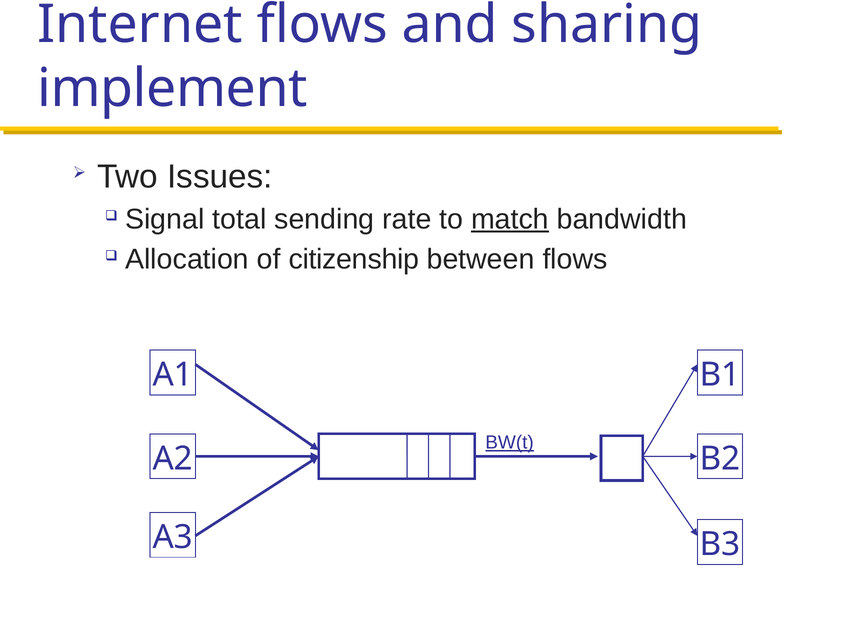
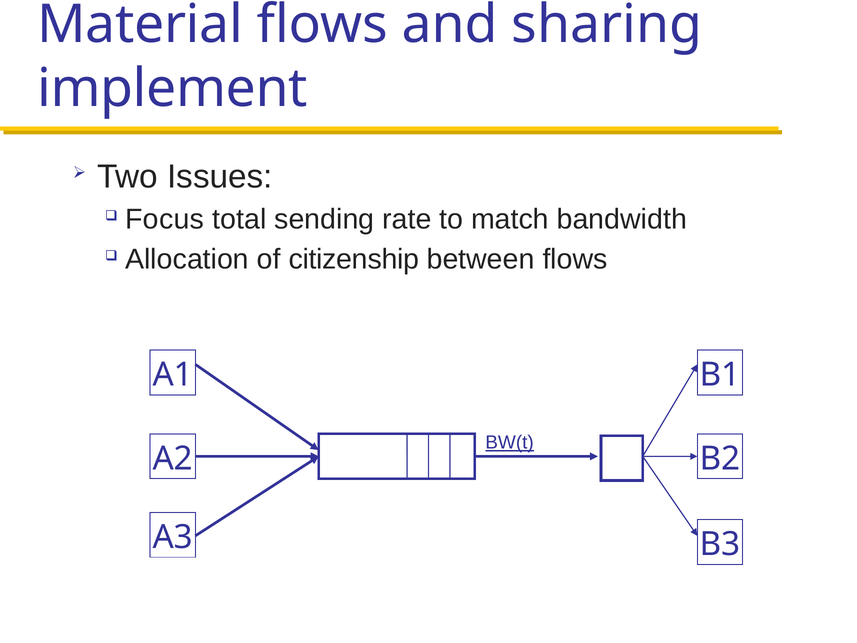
Internet: Internet -> Material (140, 24)
Signal: Signal -> Focus (165, 219)
match underline: present -> none (510, 219)
